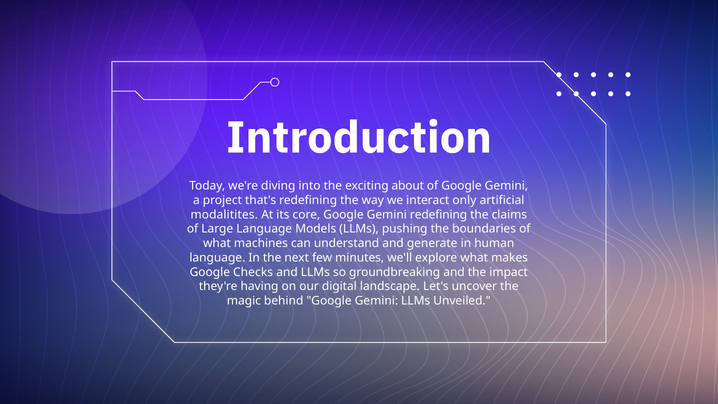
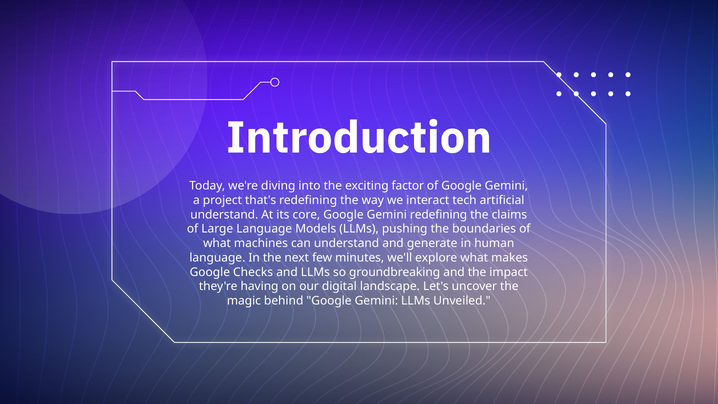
about: about -> factor (408, 186)
only: only -> tech (464, 200)
modalitites: modalitites -> understand (224, 215)
